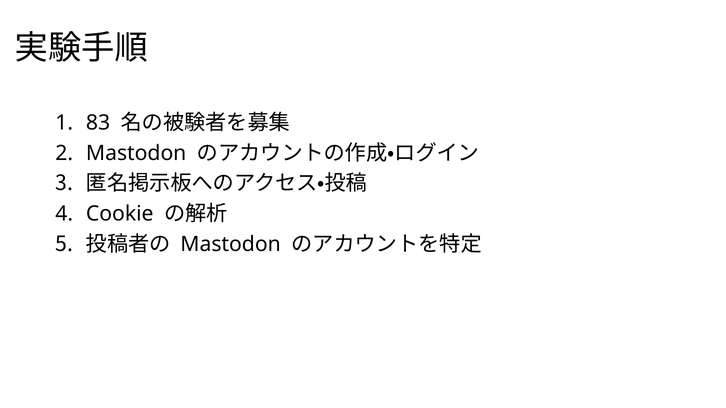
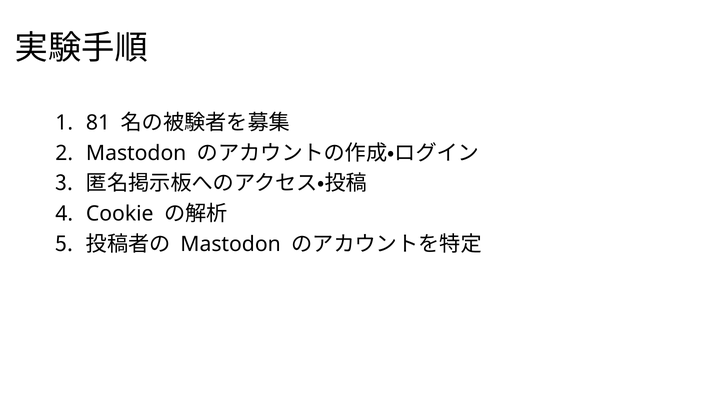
83: 83 -> 81 (98, 123)
